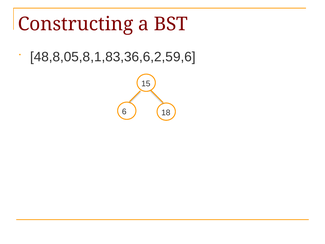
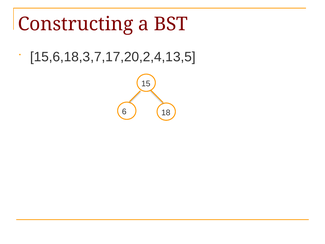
48,8,05,8,1,83,36,6,2,59,6: 48,8,05,8,1,83,36,6,2,59,6 -> 15,6,18,3,7,17,20,2,4,13,5 (113, 57)
